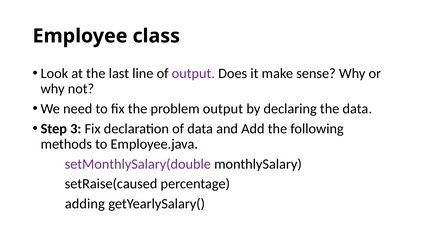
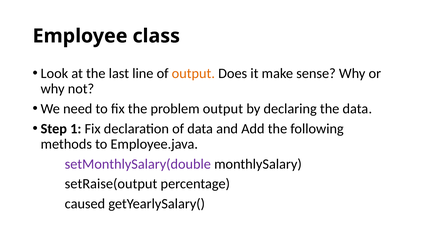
output colour: purple -> orange (193, 73)
3: 3 -> 1 (76, 128)
setRaise(caused: setRaise(caused -> setRaise(output (111, 184)
adding: adding -> caused (85, 204)
